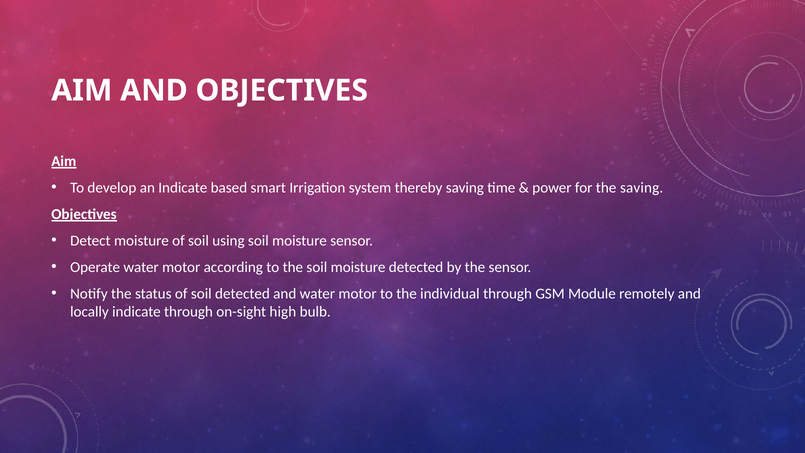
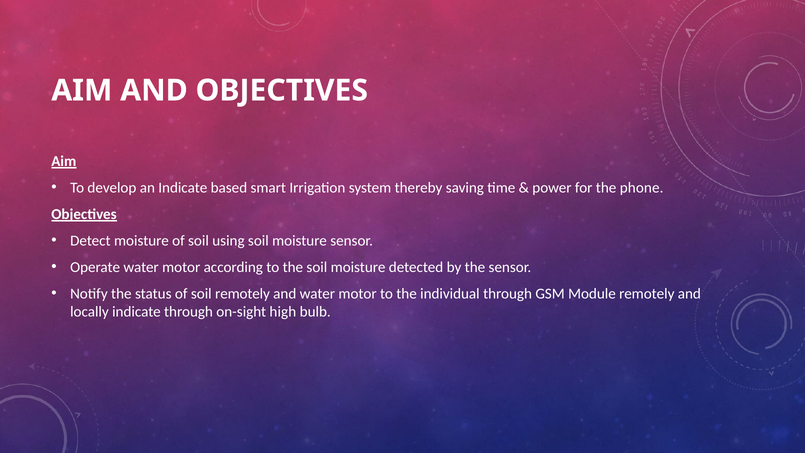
the saving: saving -> phone (642, 188)
soil detected: detected -> remotely (243, 294)
